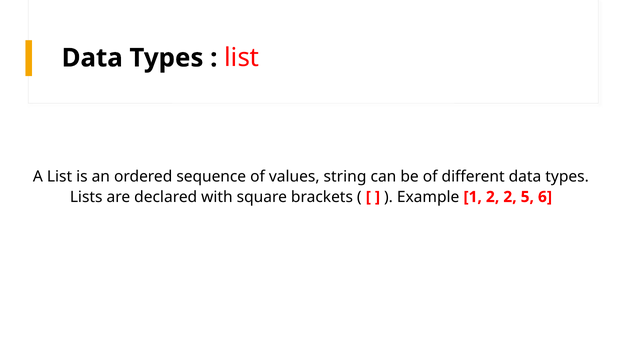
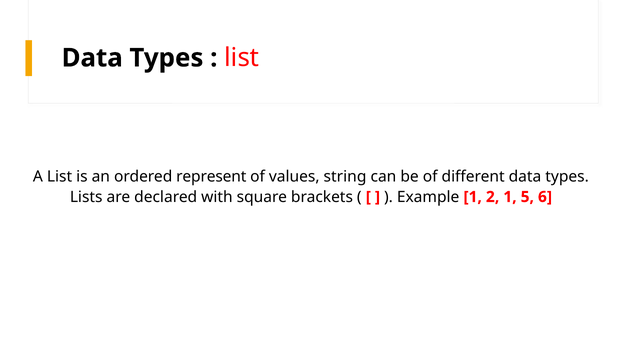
sequence: sequence -> represent (211, 176)
2 2: 2 -> 1 (510, 197)
